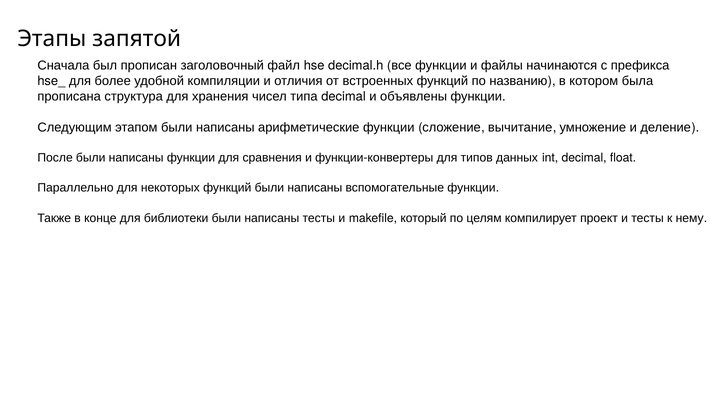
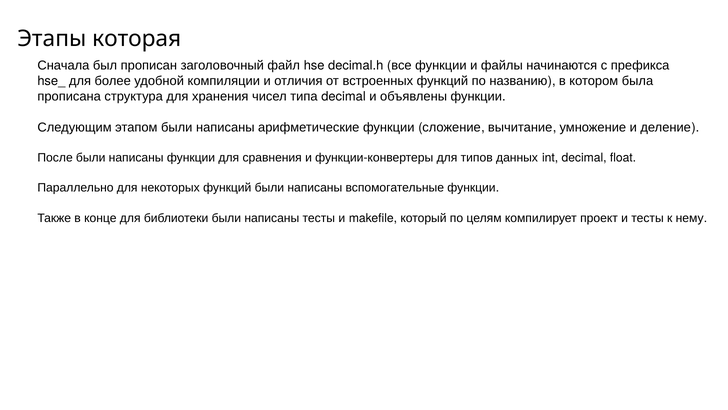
запятой: запятой -> которая (137, 39)
